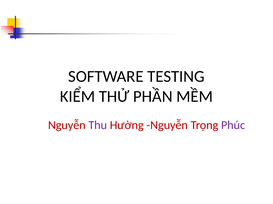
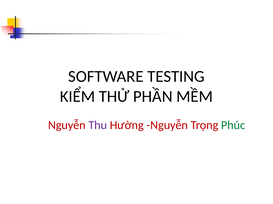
Phúc colour: purple -> green (233, 126)
